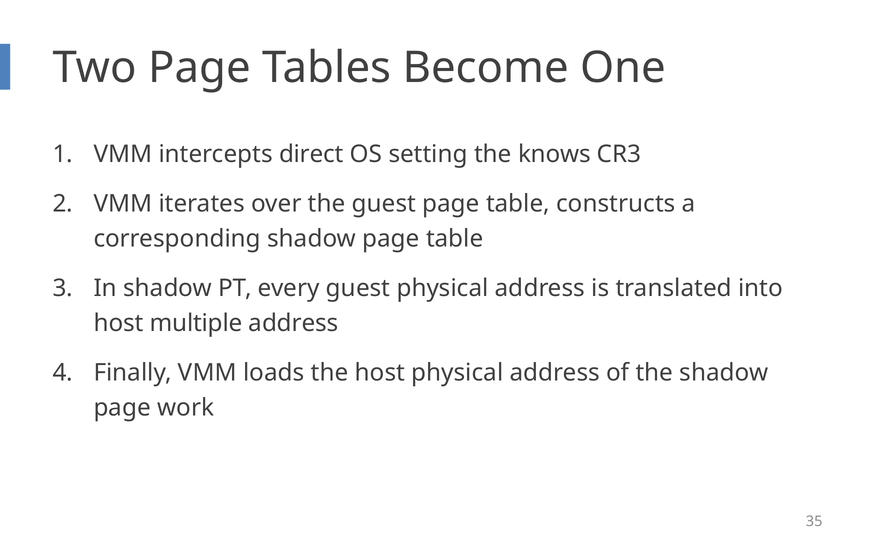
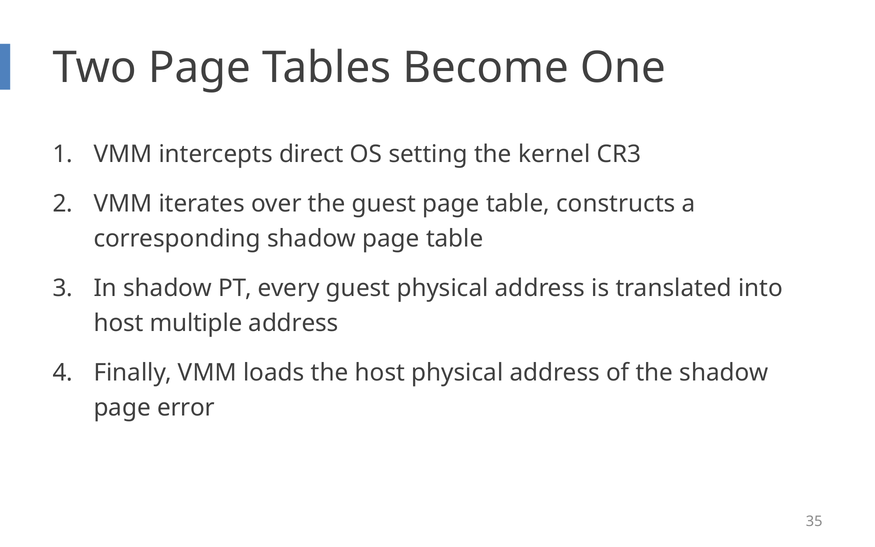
knows: knows -> kernel (554, 154)
work: work -> error (186, 408)
